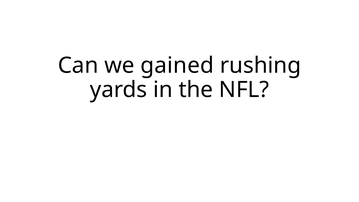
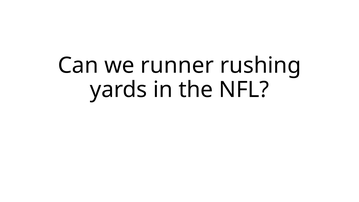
gained: gained -> runner (177, 66)
